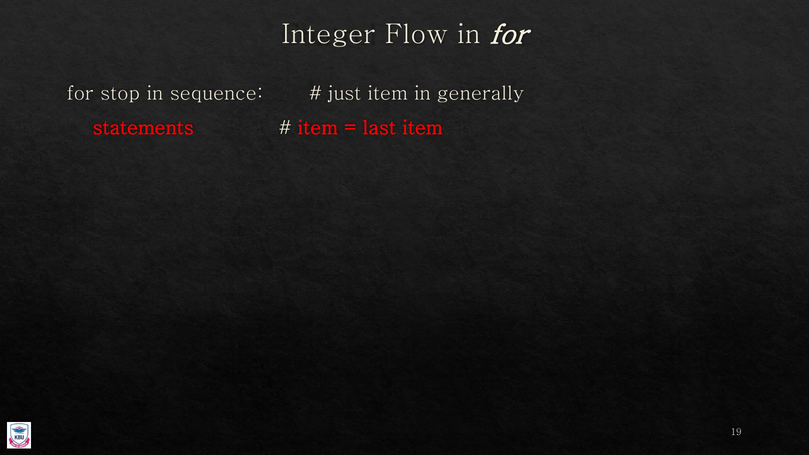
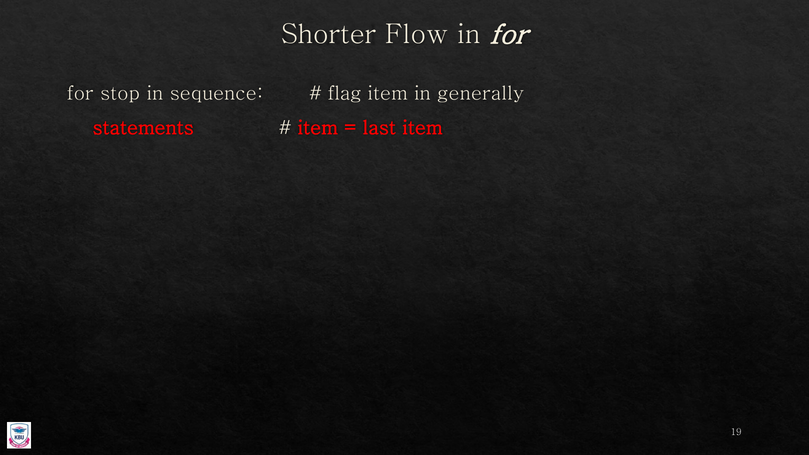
Integer: Integer -> Shorter (329, 34)
just: just -> flag (345, 93)
